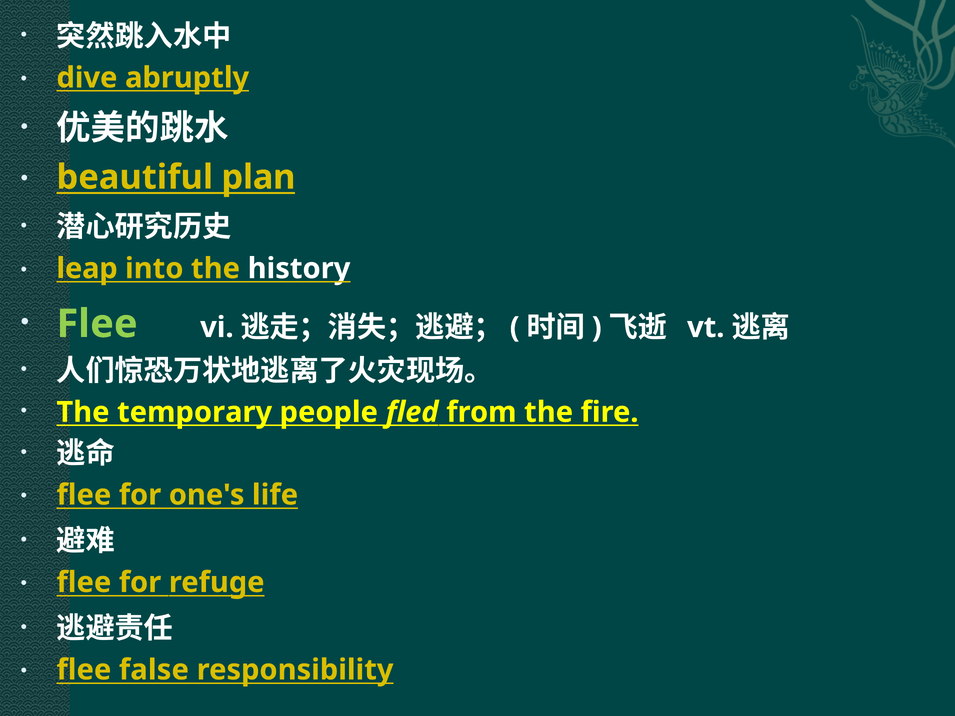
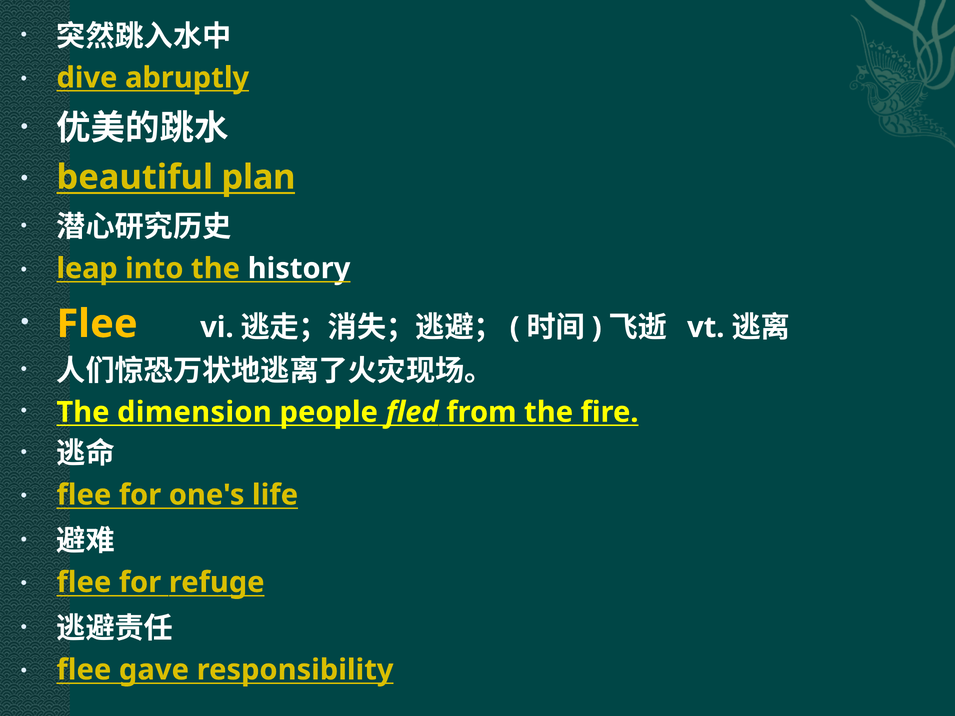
Flee colour: light green -> yellow (97, 324)
temporary: temporary -> dimension (194, 412)
false: false -> gave (154, 670)
